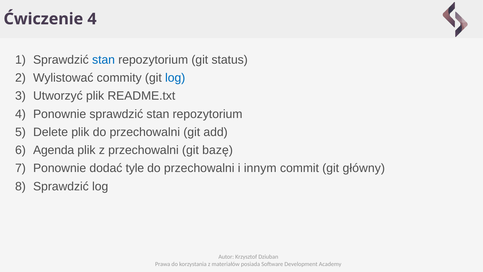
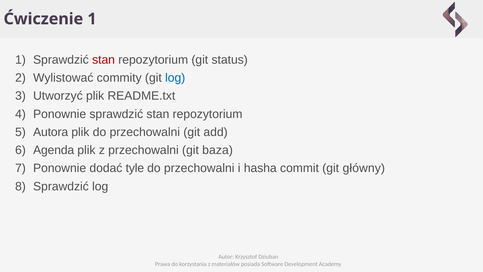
Ćwiczenie 4: 4 -> 1 (92, 19)
stan colour: blue -> red (104, 60)
Delete: Delete -> Autora (51, 132)
bazę: bazę -> baza (218, 150)
innym: innym -> hasha (260, 168)
